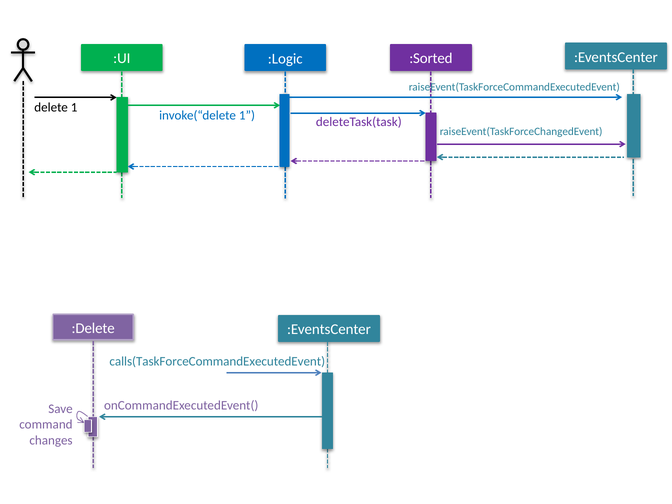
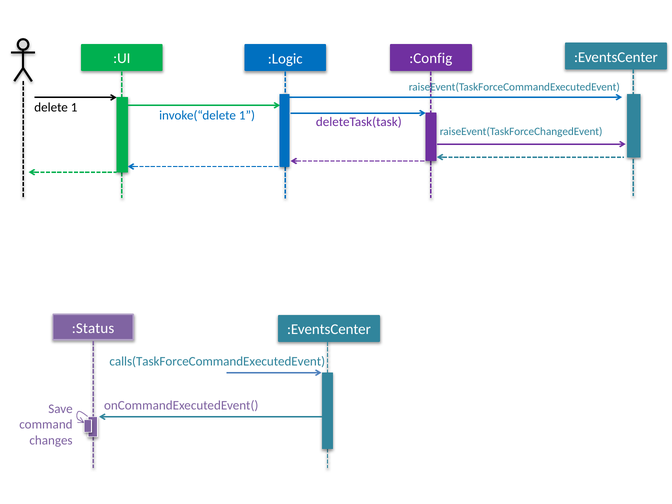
:Sorted: :Sorted -> :Config (431, 58)
:Delete: :Delete -> :Status (93, 328)
